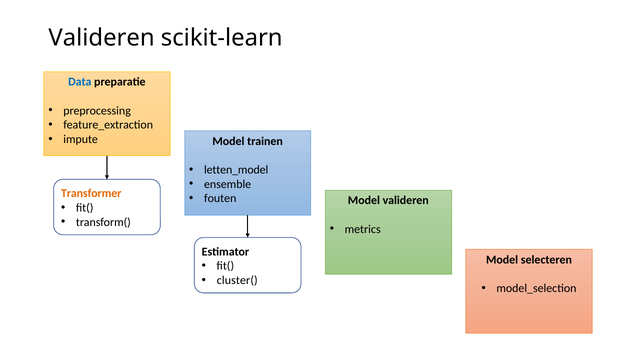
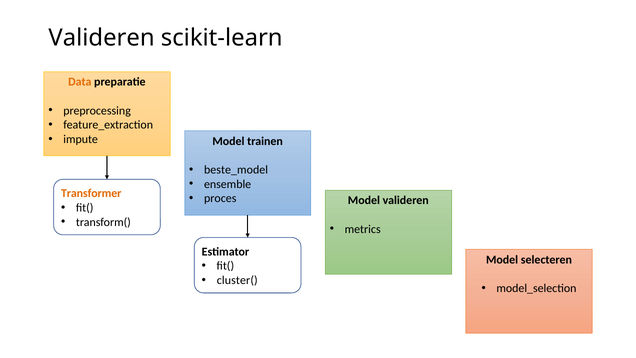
Data colour: blue -> orange (80, 82)
letten_model: letten_model -> beste_model (236, 170)
fouten: fouten -> proces (220, 198)
